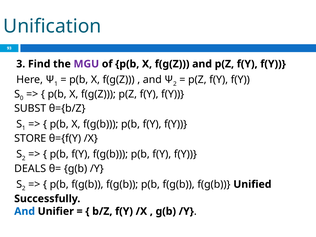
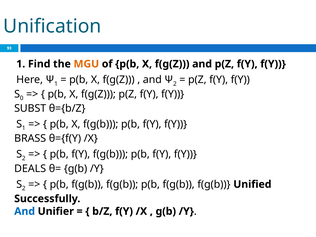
3: 3 -> 1 (21, 64)
MGU colour: purple -> orange (86, 64)
STORE: STORE -> BRASS (30, 139)
